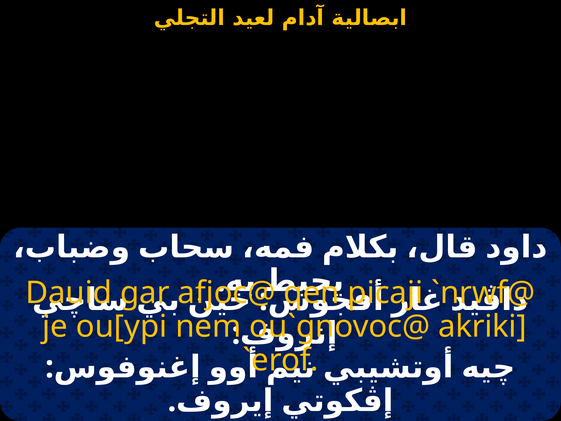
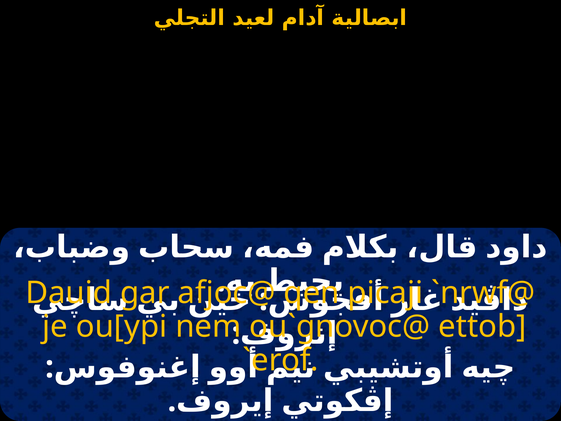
akriki: akriki -> ettob (482, 326)
